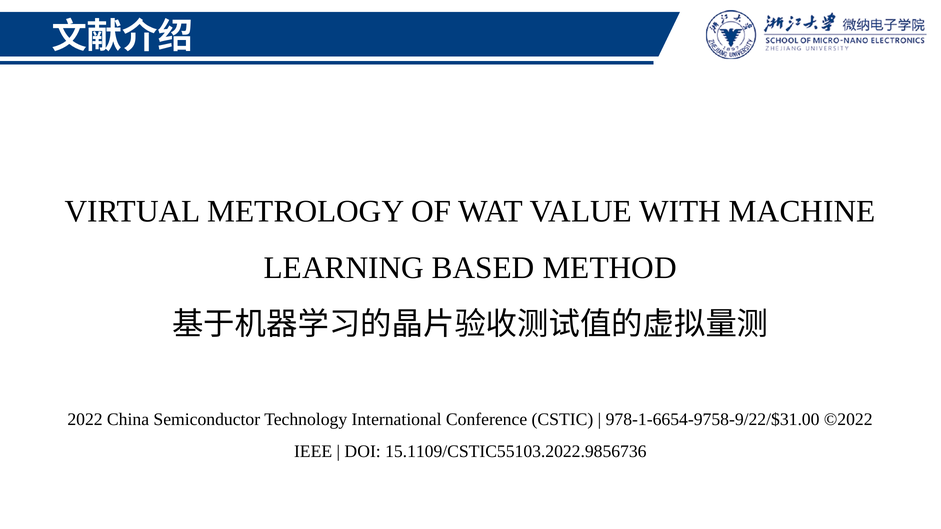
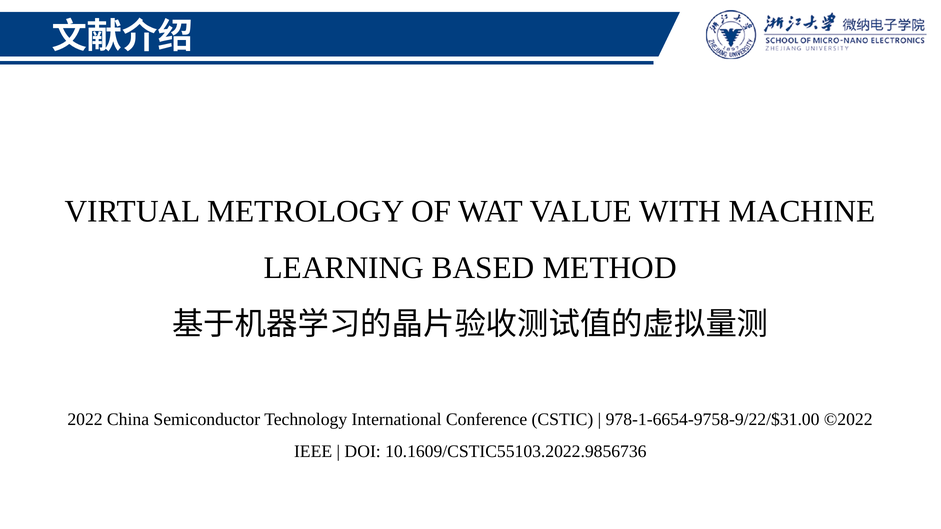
15.1109/CSTIC55103.2022.9856736: 15.1109/CSTIC55103.2022.9856736 -> 10.1609/CSTIC55103.2022.9856736 (516, 452)
